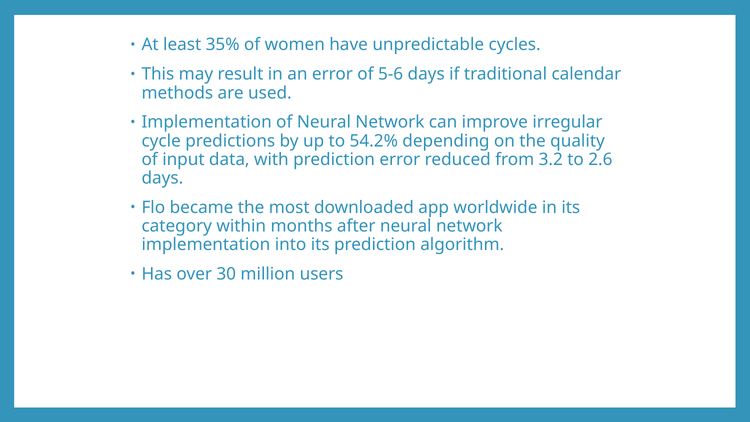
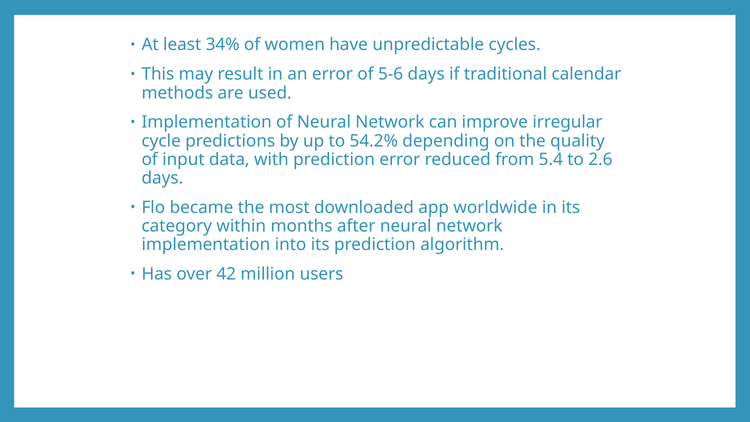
35%: 35% -> 34% (223, 45)
3.2: 3.2 -> 5.4 (551, 159)
30: 30 -> 42 (226, 274)
